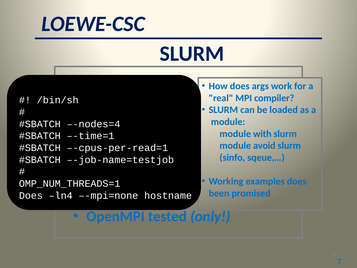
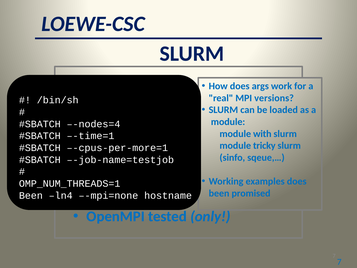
compiler: compiler -> versions (274, 98)
avoid: avoid -> tricky (264, 146)
–-cpus-per-read=1: –-cpus-per-read=1 -> –-cpus-per-more=1 (117, 148)
Does: Does -> Been (31, 195)
